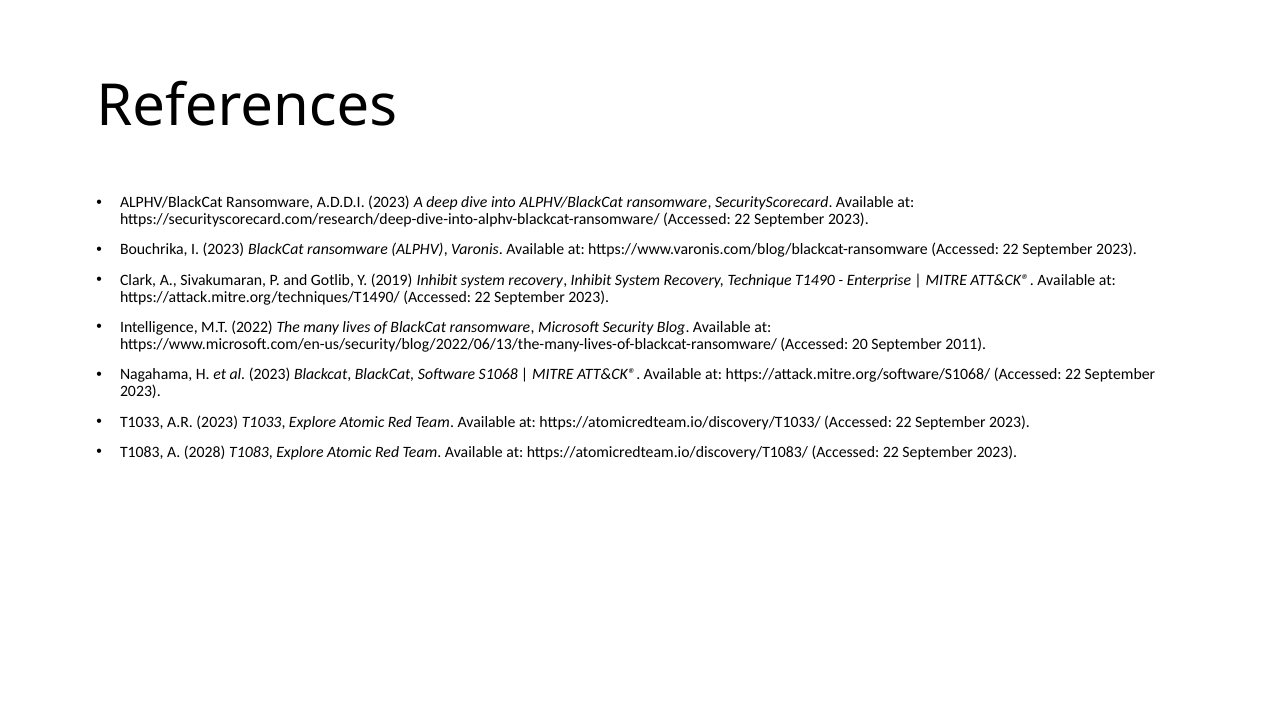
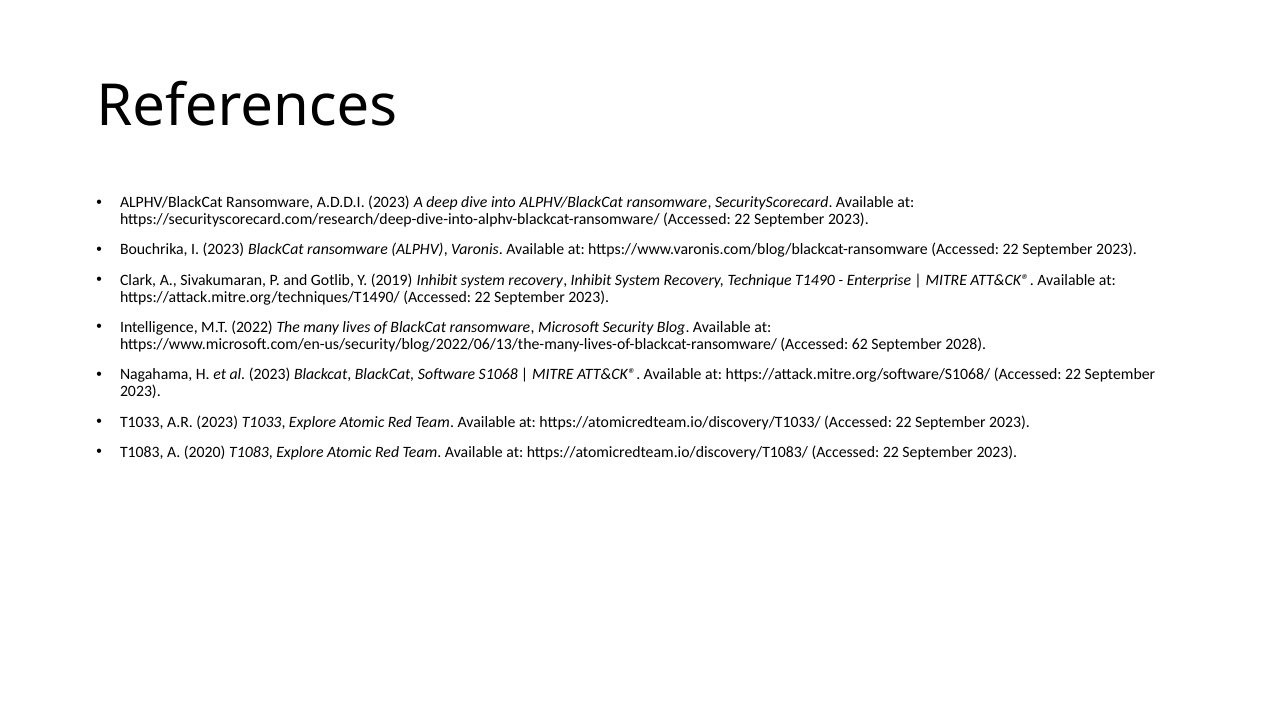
20: 20 -> 62 (860, 344)
2011: 2011 -> 2028 (966, 344)
2028: 2028 -> 2020 (205, 452)
